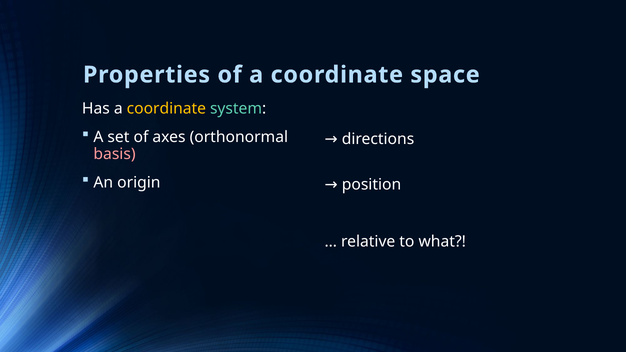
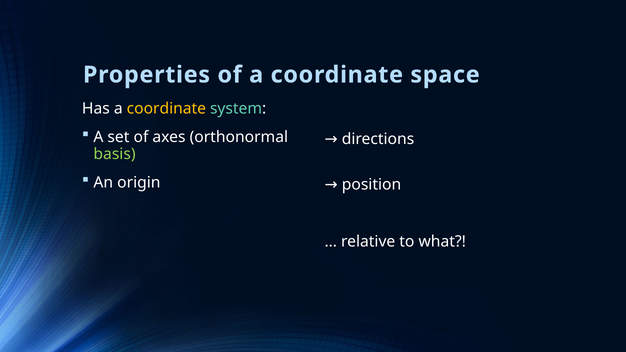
basis colour: pink -> light green (115, 154)
